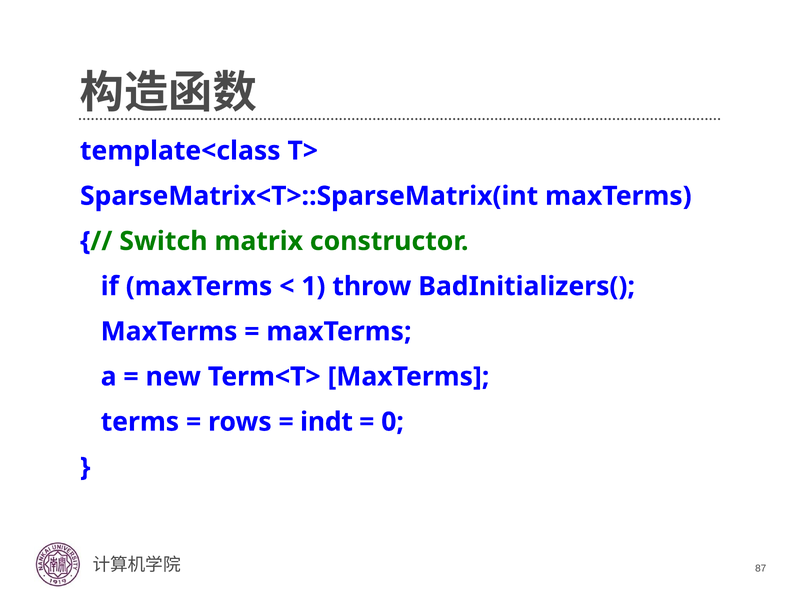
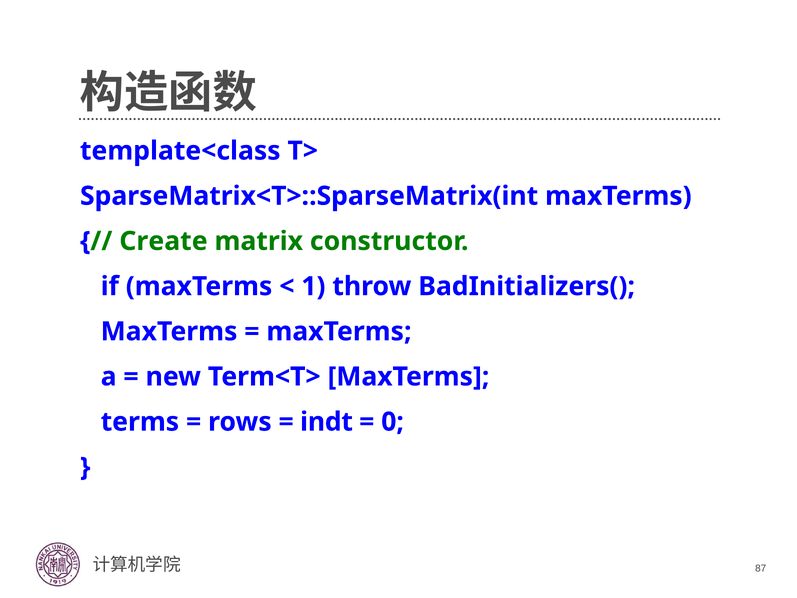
Switch: Switch -> Create (163, 241)
